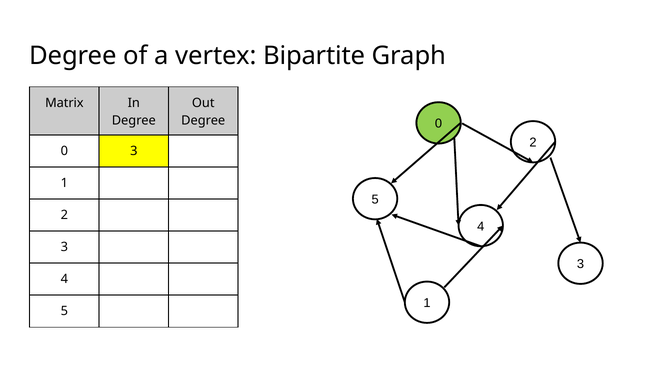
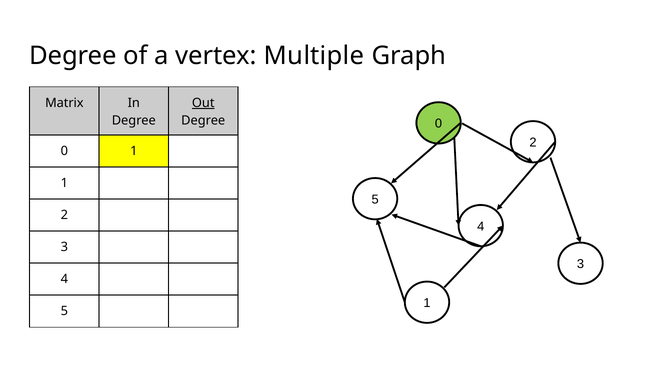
Bipartite: Bipartite -> Multiple (314, 56)
Out underline: none -> present (203, 103)
0 3: 3 -> 1 (134, 151)
